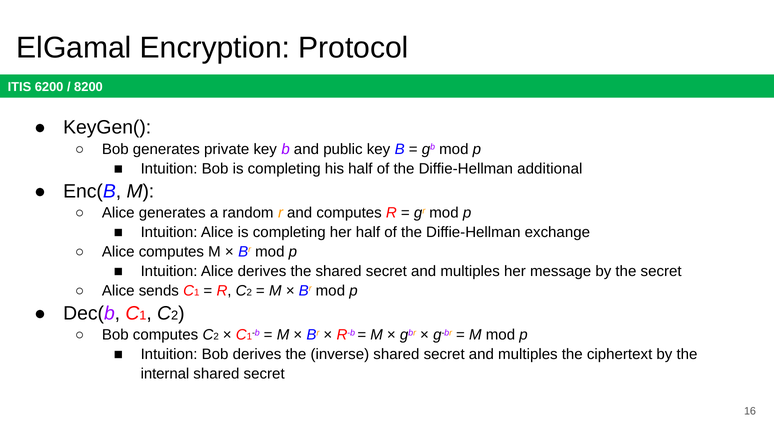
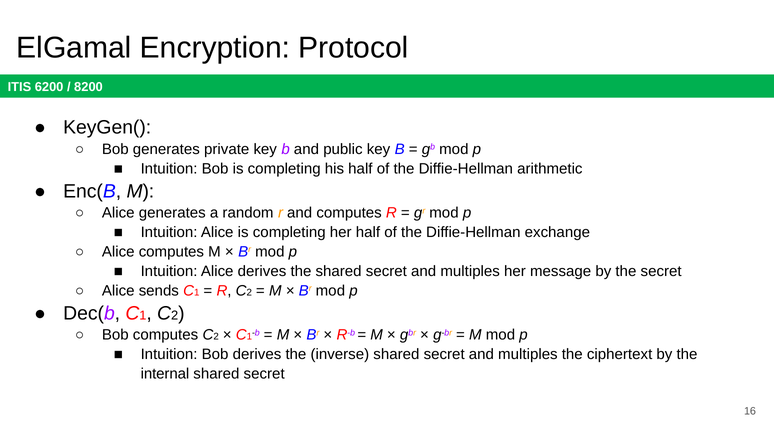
additional: additional -> arithmetic (550, 169)
